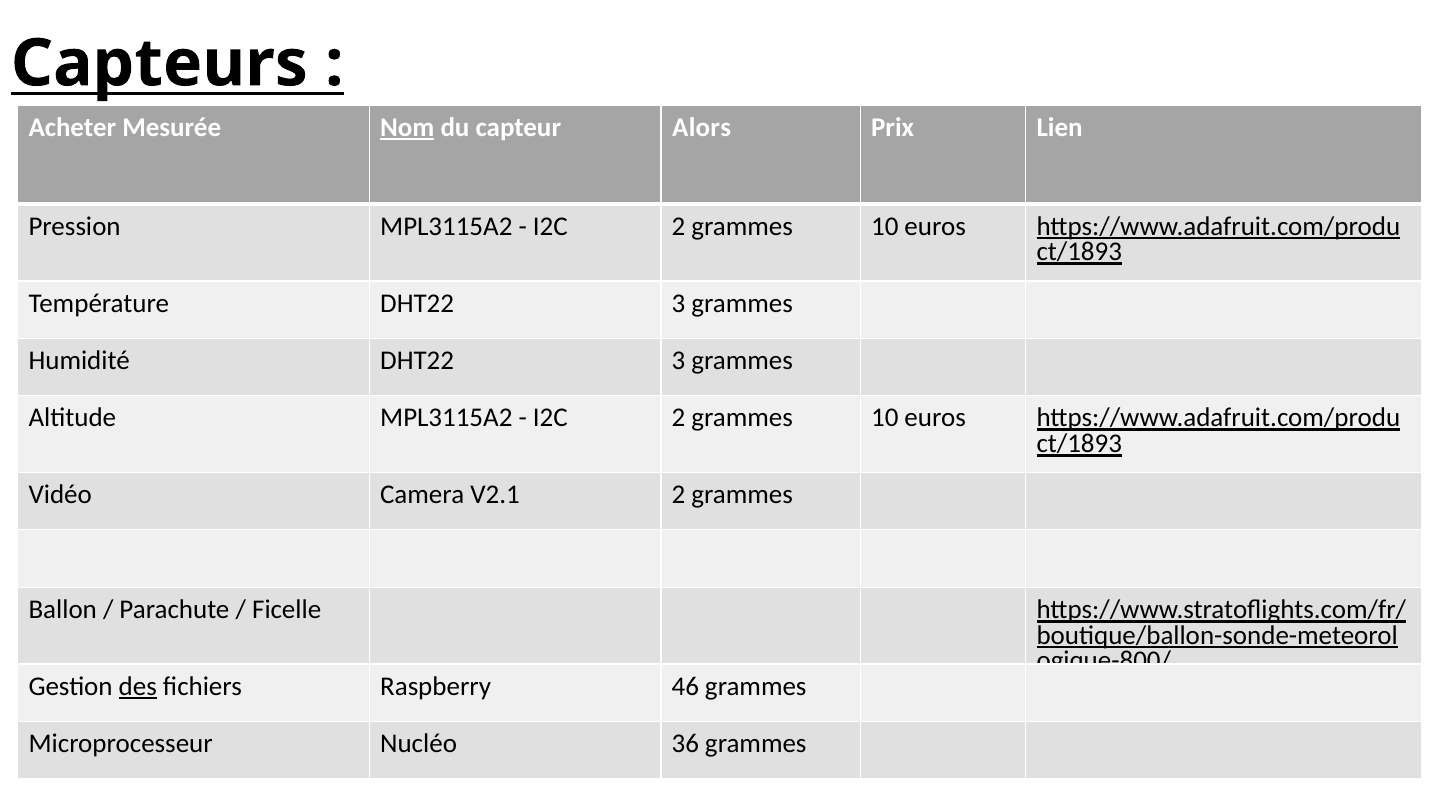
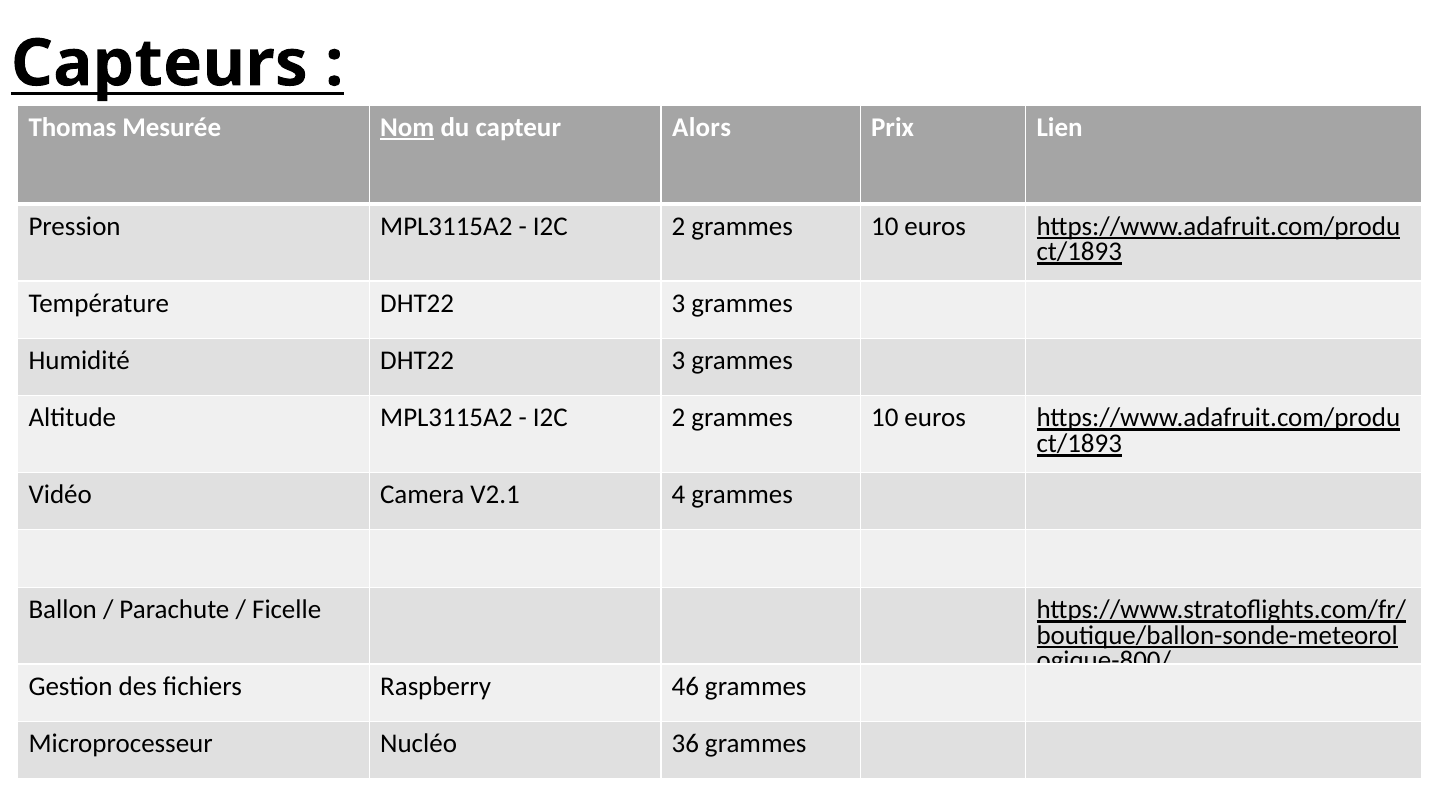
Acheter: Acheter -> Thomas (72, 127)
V2.1 2: 2 -> 4 (679, 495)
des underline: present -> none (138, 686)
